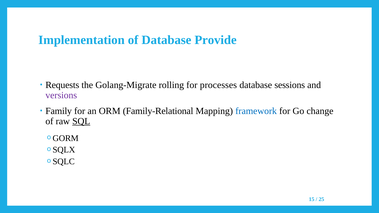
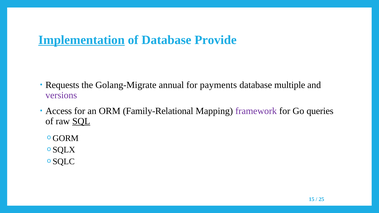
Implementation underline: none -> present (82, 40)
rolling: rolling -> annual (171, 85)
processes: processes -> payments (218, 85)
sessions: sessions -> multiple (290, 85)
Family: Family -> Access (59, 111)
framework colour: blue -> purple (256, 111)
change: change -> queries (320, 111)
